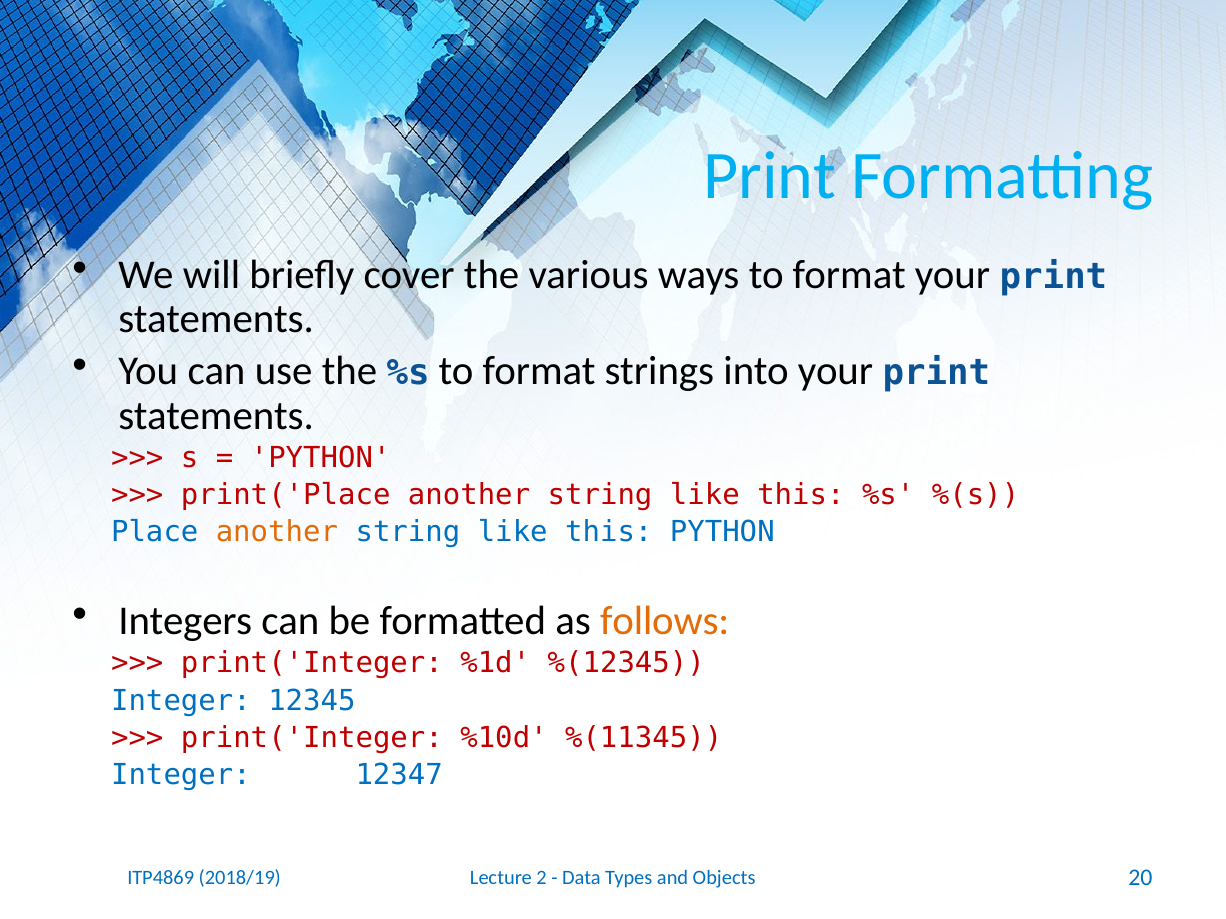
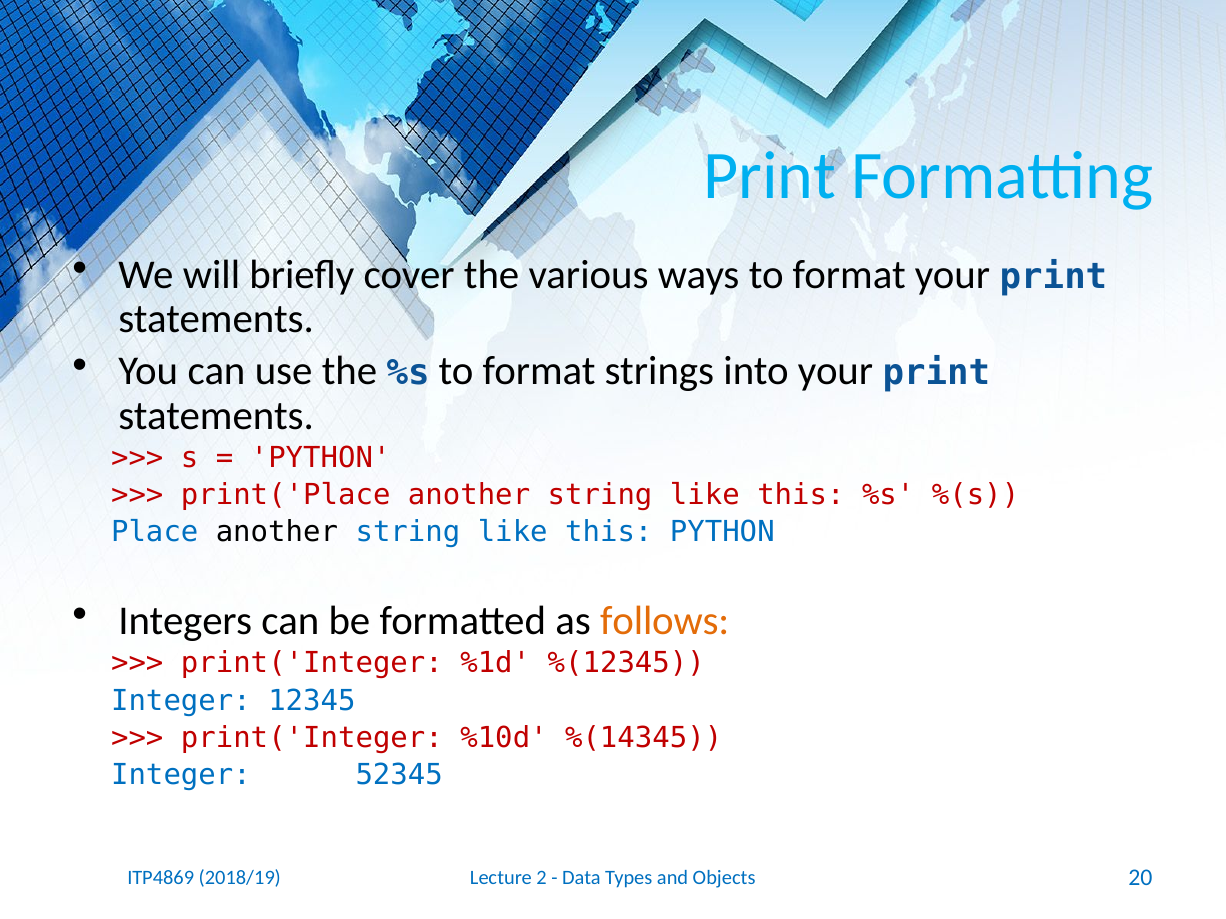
another colour: orange -> black (277, 533)
%(11345: %(11345 -> %(14345 (644, 738)
12347: 12347 -> 52345 (399, 776)
